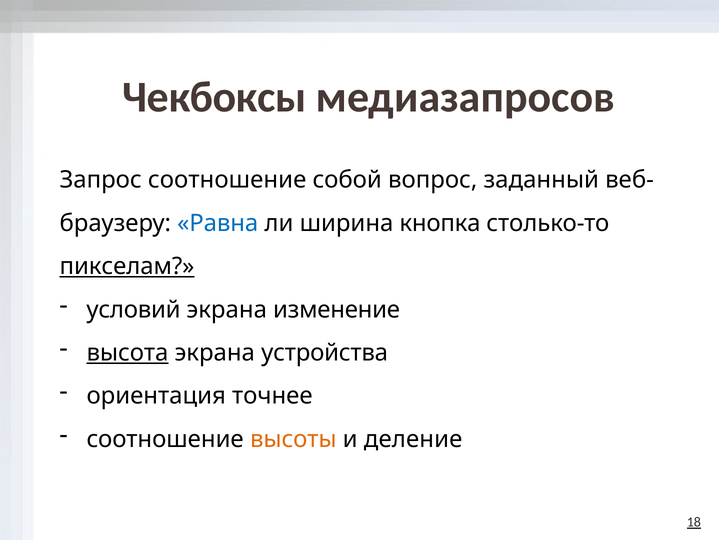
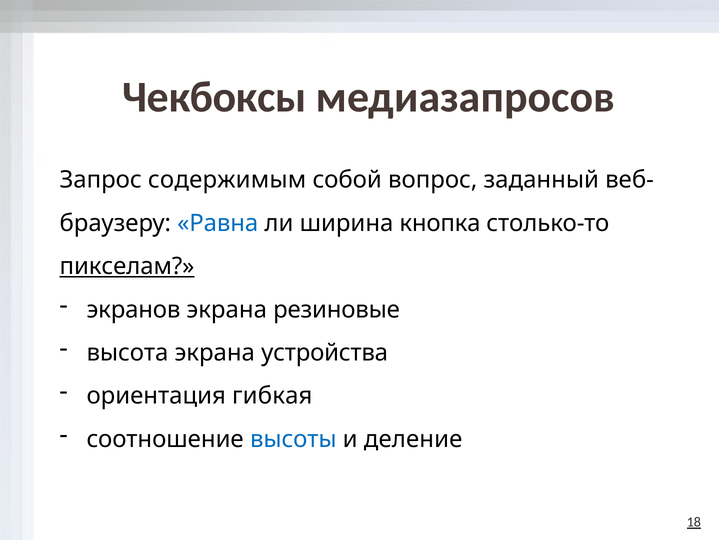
Запрос соотношение: соотношение -> содержимым (227, 180)
условий: условий -> экранов (133, 309)
изменение: изменение -> резиновые (337, 309)
высота underline: present -> none (127, 352)
точнее: точнее -> гибкая (272, 395)
высоты colour: orange -> blue (293, 439)
